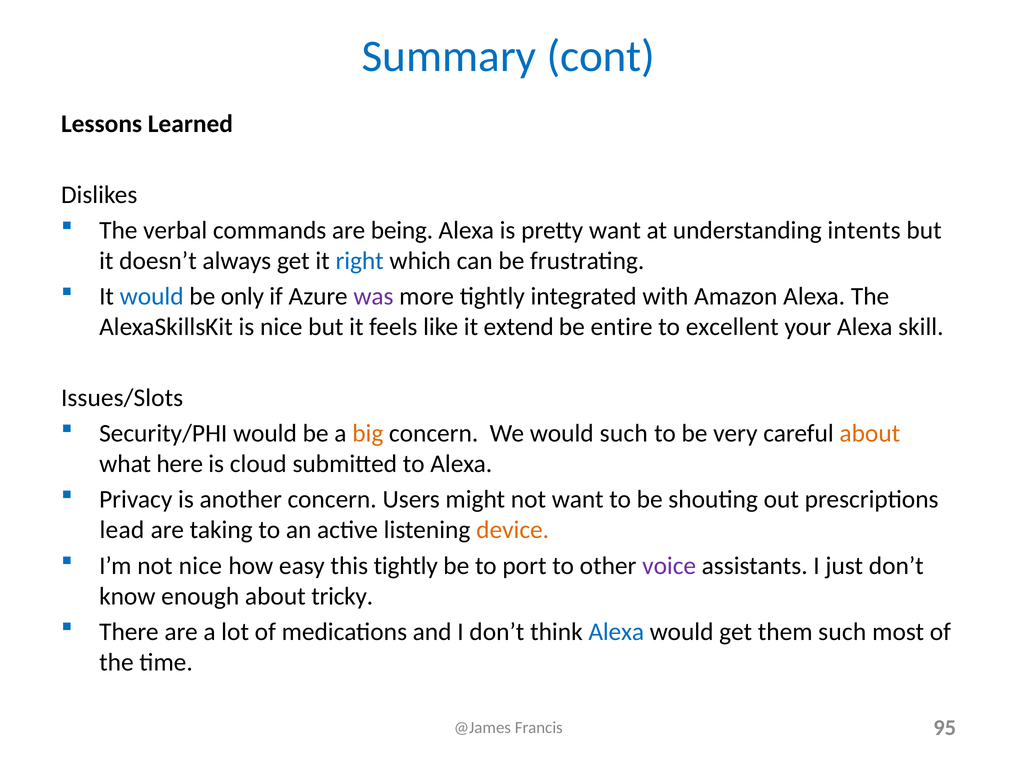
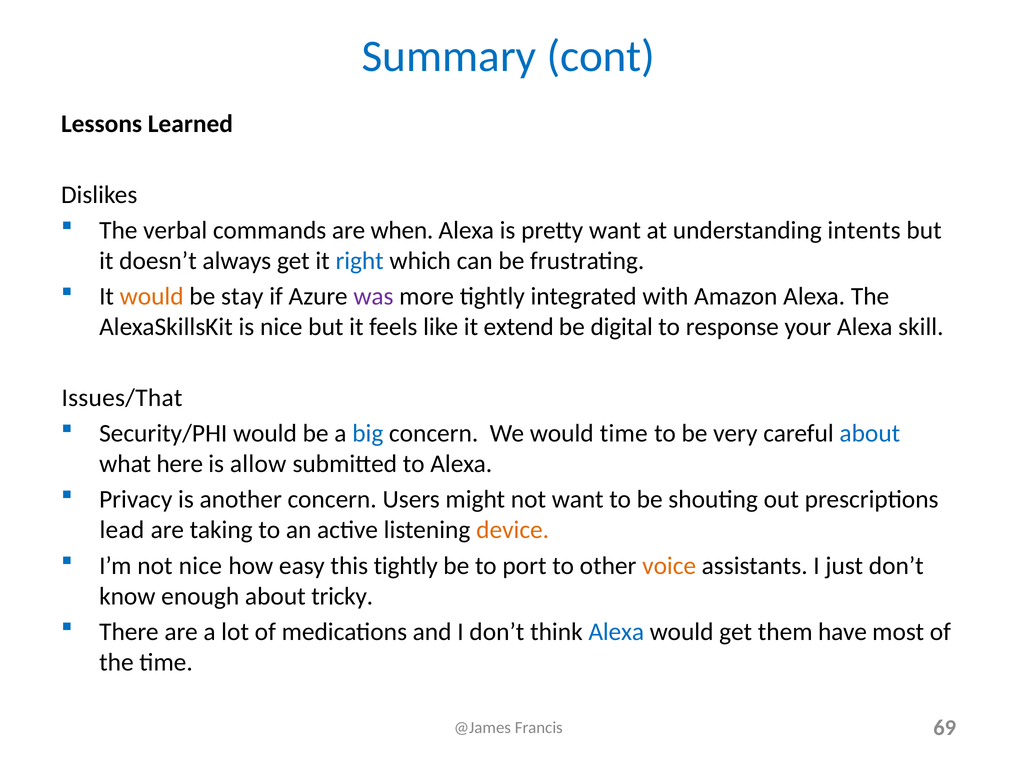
being: being -> when (402, 231)
would colour: blue -> orange (152, 297)
only: only -> stay (242, 297)
entire: entire -> digital (622, 327)
excellent: excellent -> response (732, 327)
Issues/Slots: Issues/Slots -> Issues/That (122, 398)
big colour: orange -> blue (368, 434)
would such: such -> time (624, 434)
about colour: orange -> blue (870, 434)
cloud: cloud -> allow (258, 465)
voice colour: purple -> orange (669, 566)
them such: such -> have (843, 632)
95: 95 -> 69 (945, 729)
